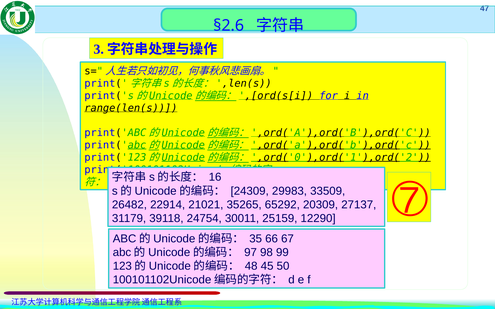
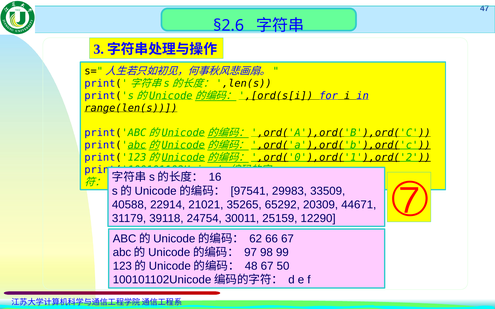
24309: 24309 -> 97541 (250, 191)
26482: 26482 -> 40588 (129, 205)
27137: 27137 -> 44671 (359, 205)
35: 35 -> 62 (256, 239)
48 45: 45 -> 67 (267, 266)
